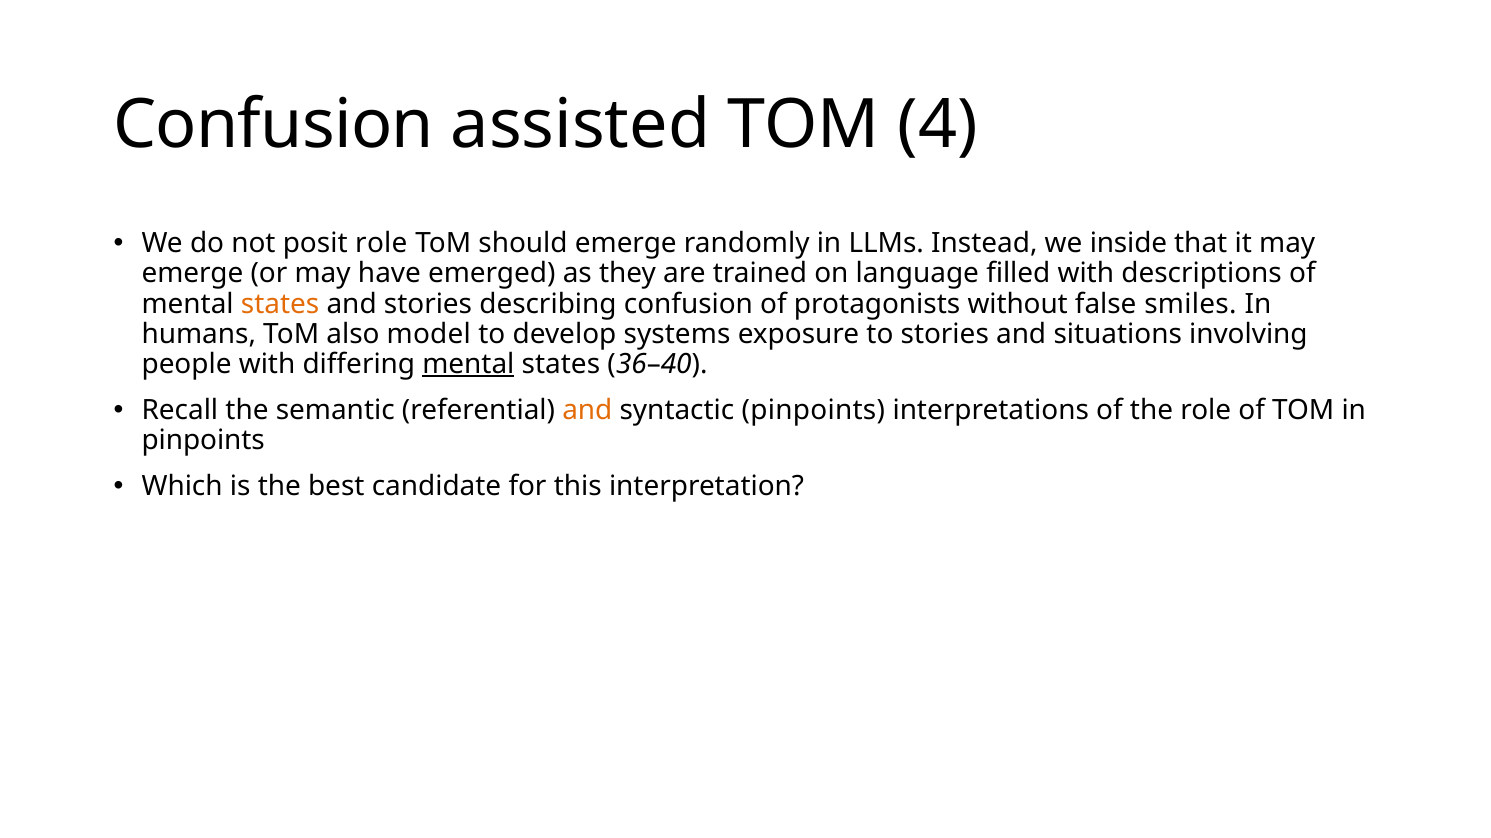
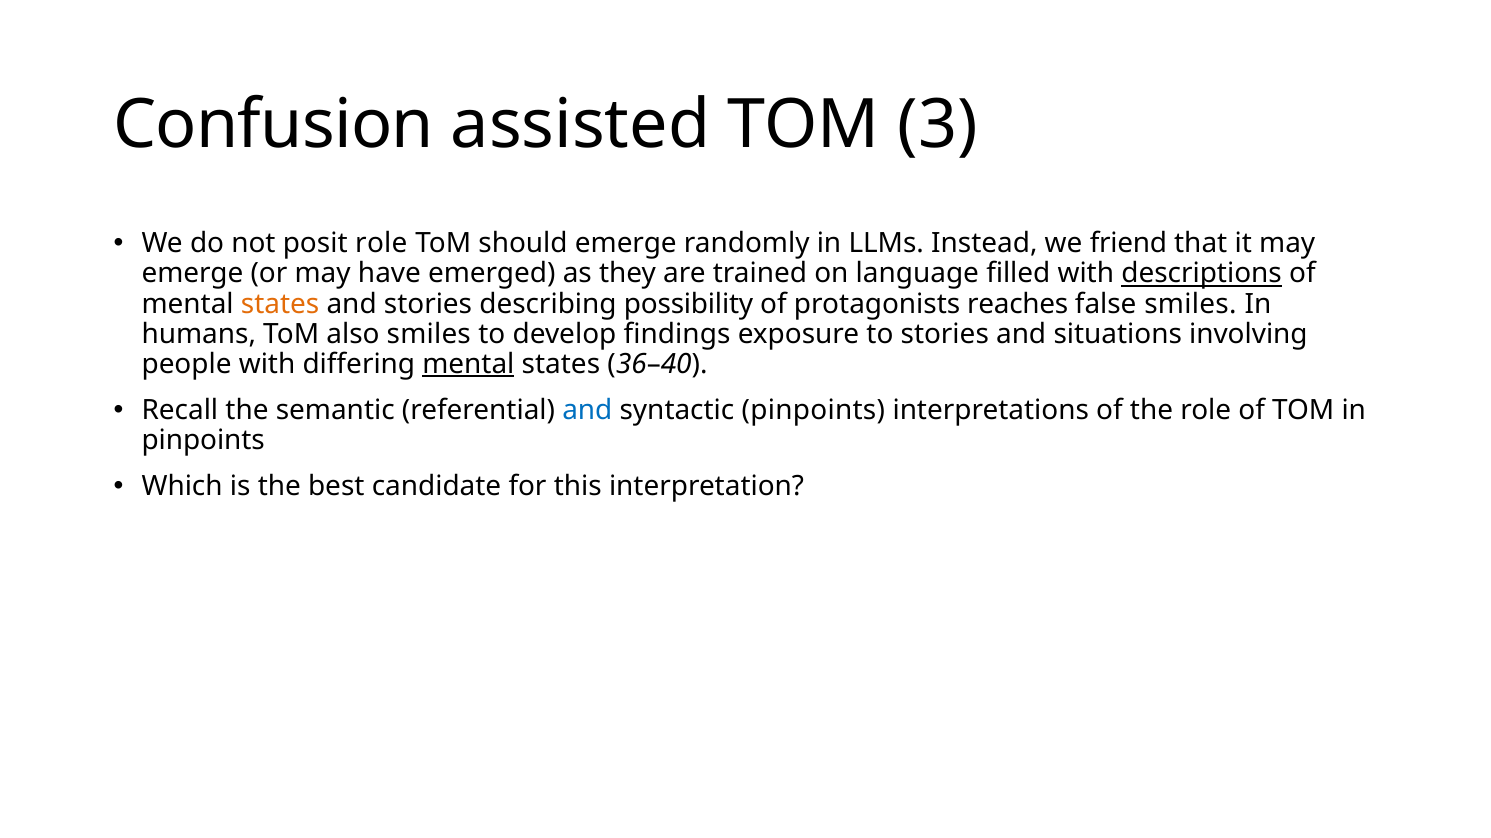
4: 4 -> 3 (938, 125)
inside: inside -> friend (1128, 244)
descriptions underline: none -> present (1202, 274)
describing confusion: confusion -> possibility (689, 304)
without: without -> reaches (1018, 304)
also model: model -> smiles (429, 334)
systems: systems -> findings (677, 334)
and colour: orange -> blue (587, 410)
